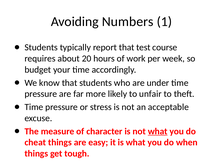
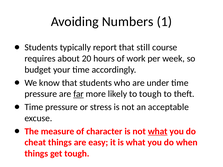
test: test -> still (143, 47)
far underline: none -> present (79, 94)
to unfair: unfair -> tough (150, 94)
